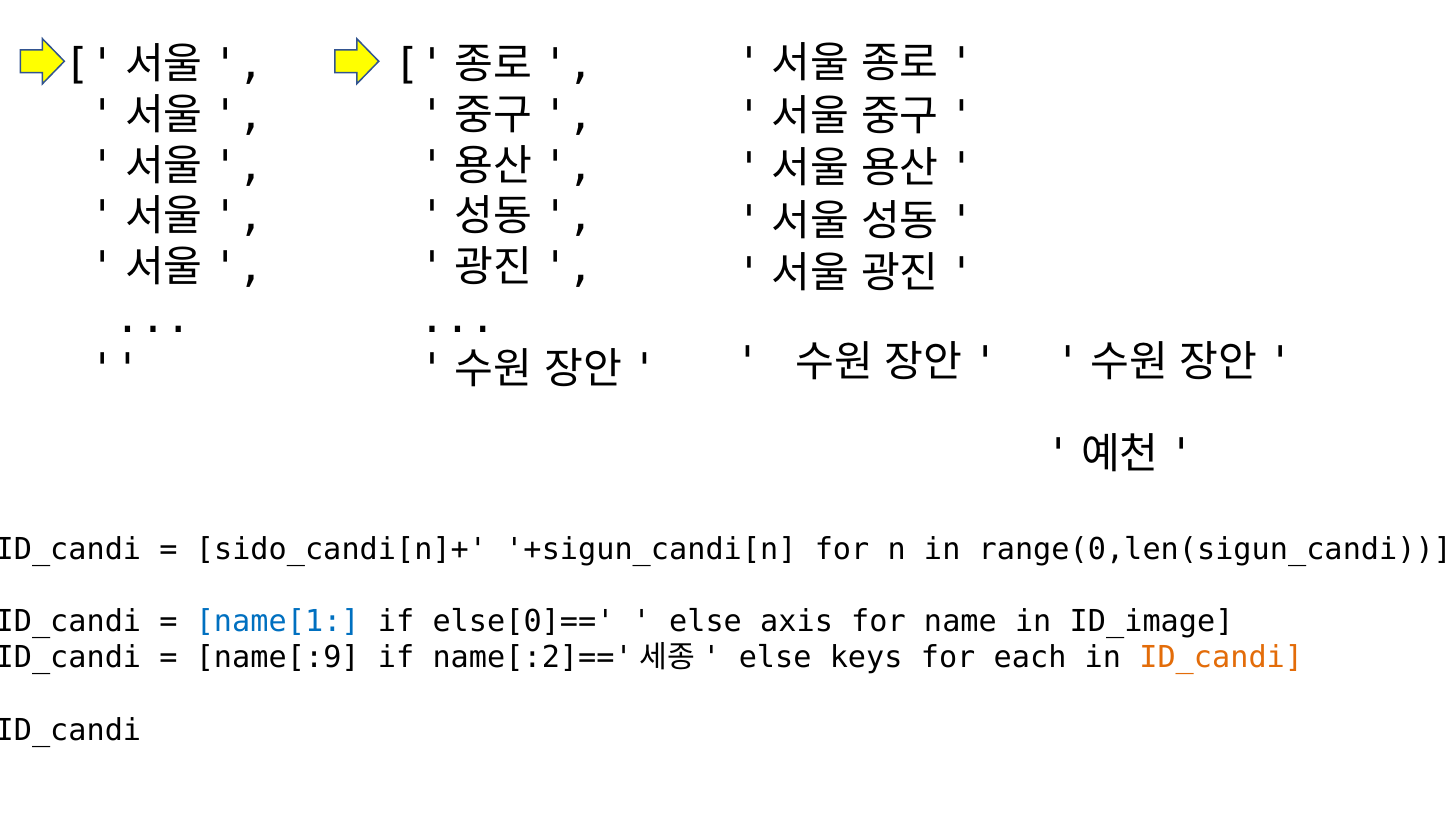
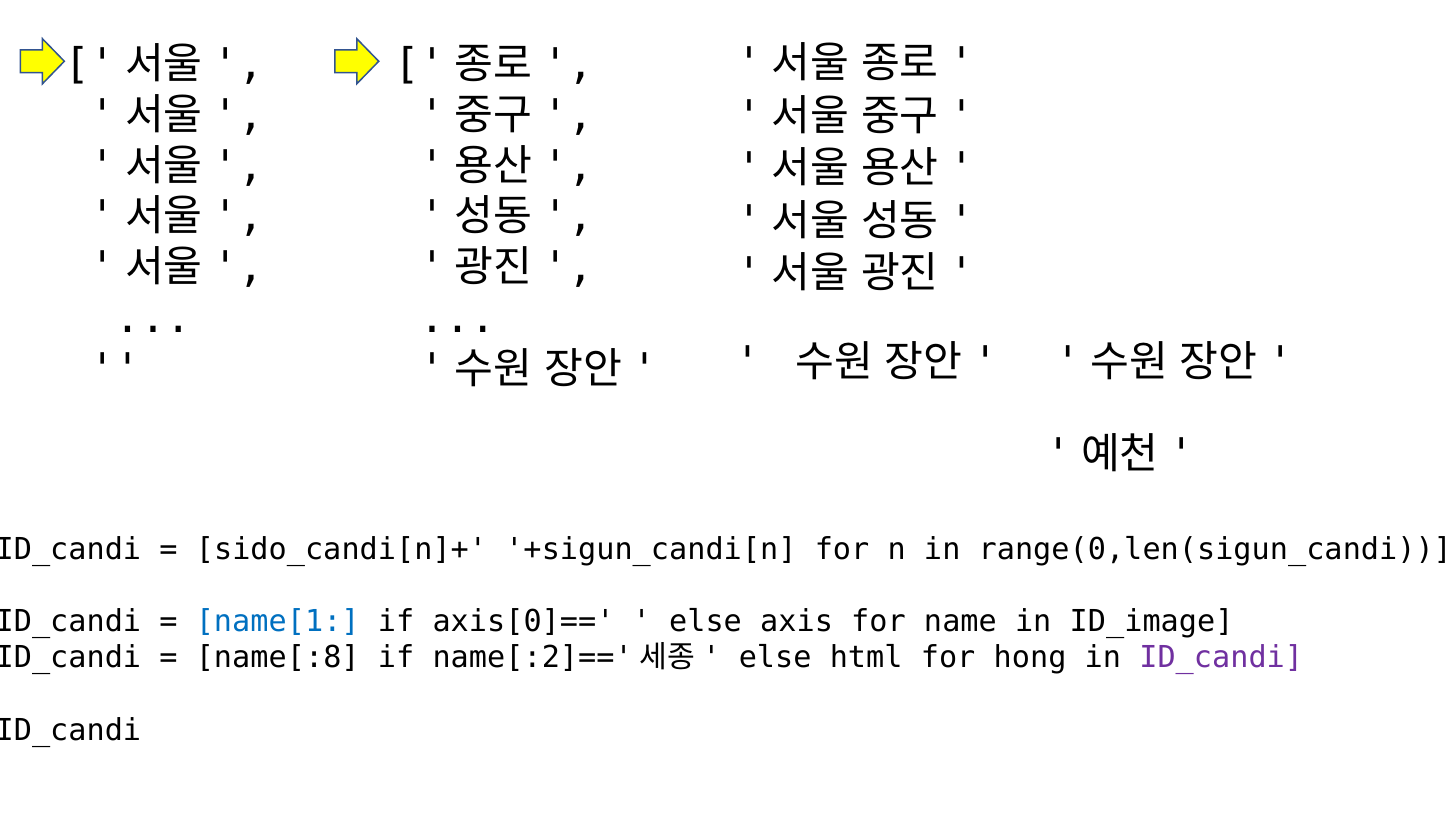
else[0]==: else[0]== -> axis[0]== (523, 621)
name[:9: name[:9 -> name[:8 (278, 657)
keys: keys -> html (866, 657)
each: each -> hong (1030, 657)
ID_candi colour: orange -> purple (1221, 657)
